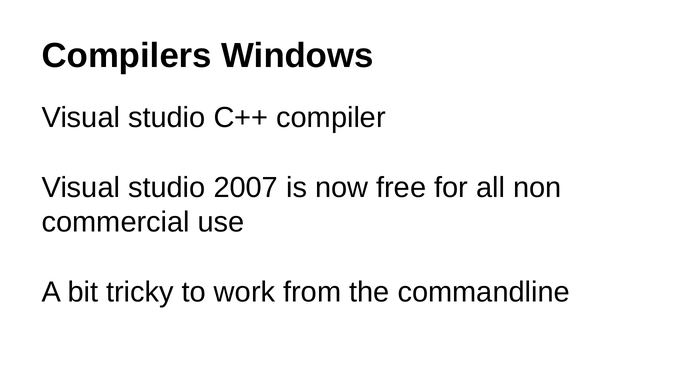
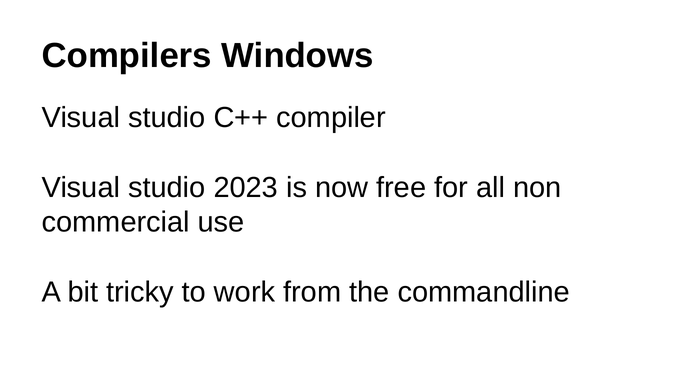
2007: 2007 -> 2023 (246, 187)
